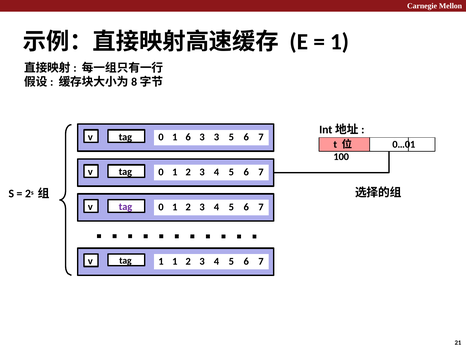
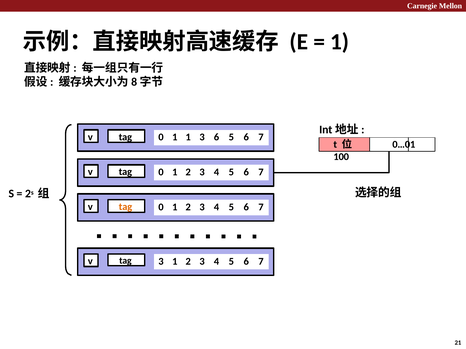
1 6: 6 -> 1 (188, 137)
3 3: 3 -> 6 (216, 137)
tag colour: purple -> orange (125, 207)
v 1: 1 -> 3 (161, 262)
